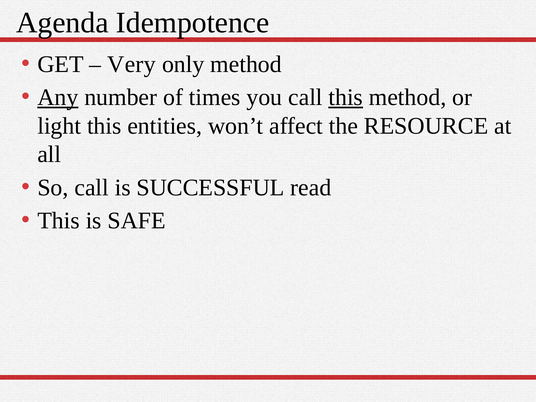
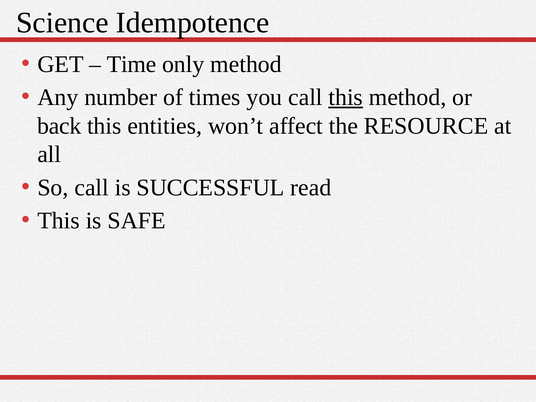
Agenda: Agenda -> Science (62, 23)
Very: Very -> Time (132, 64)
Any underline: present -> none (58, 97)
light: light -> back (59, 126)
